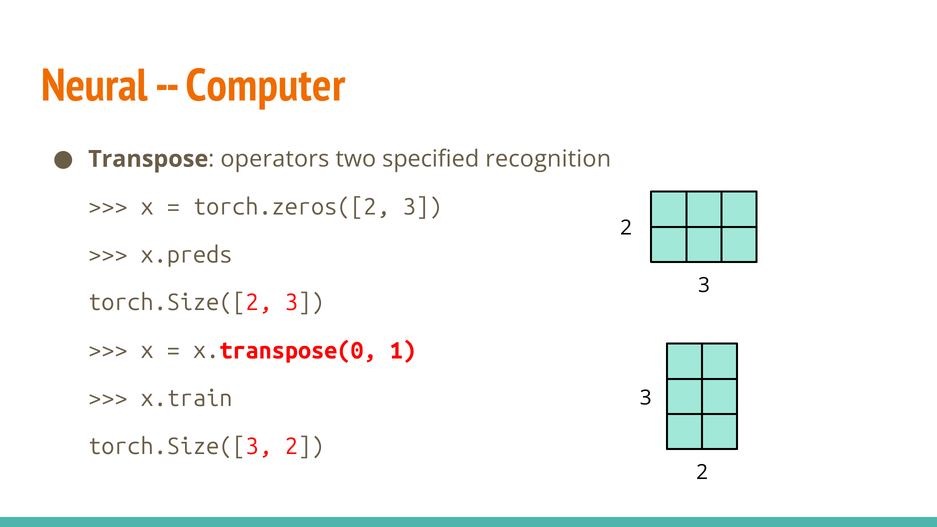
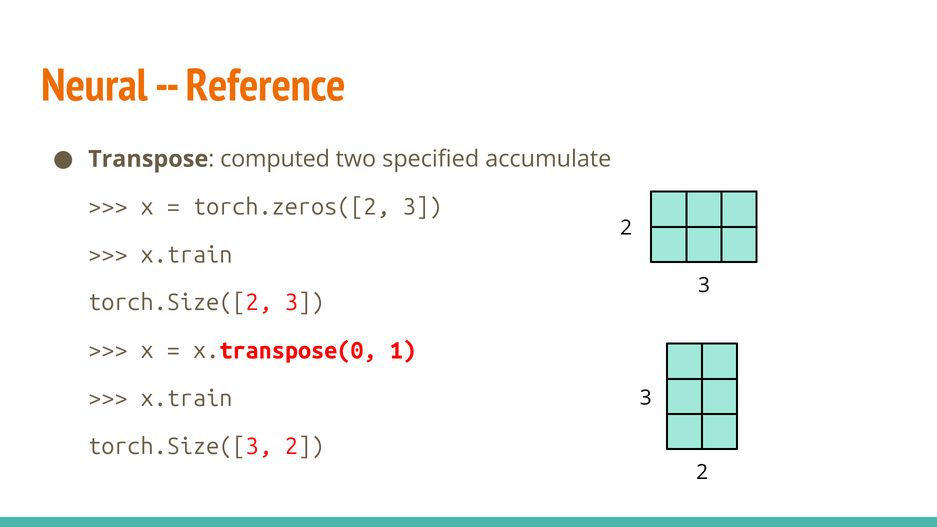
Computer: Computer -> Reference (266, 85)
operators: operators -> computed (275, 159)
recognition: recognition -> accumulate (548, 159)
x.preds: x.preds -> x.train (186, 255)
